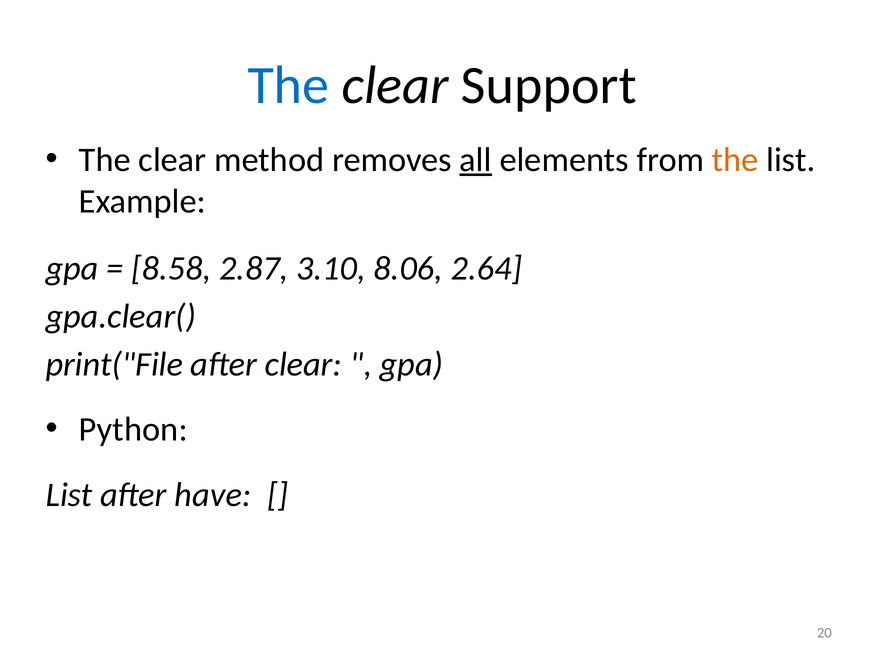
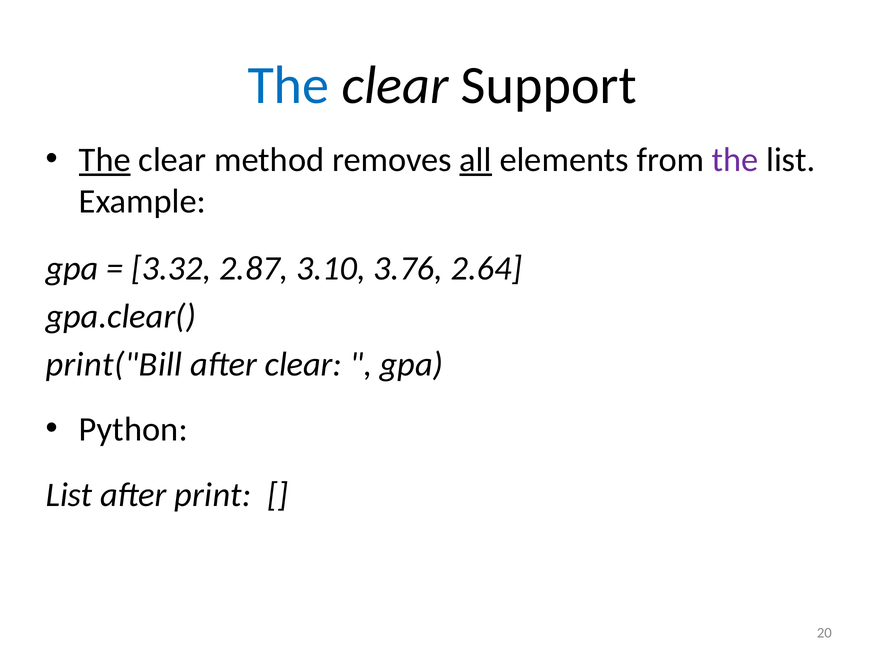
The underline: none -> present (105, 160)
the colour: orange -> purple (735, 160)
8.58: 8.58 -> 3.32 (171, 268)
8.06: 8.06 -> 3.76 (408, 268)
print("File: print("File -> print("Bill (114, 365)
have: have -> print (213, 495)
